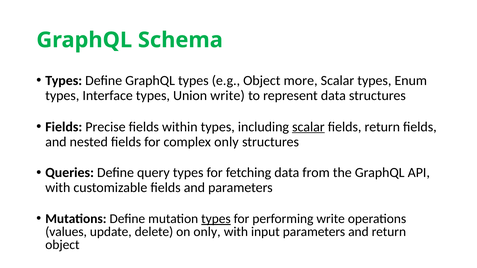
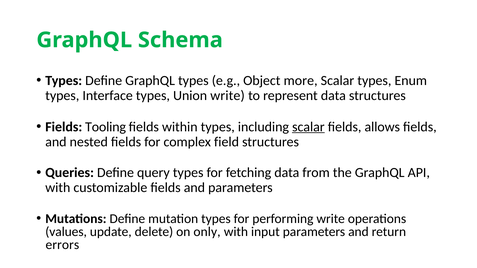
Precise: Precise -> Tooling (106, 127)
fields return: return -> allows (382, 127)
complex only: only -> field (226, 142)
types underline: present -> none (216, 219)
object: object -> errors (62, 245)
